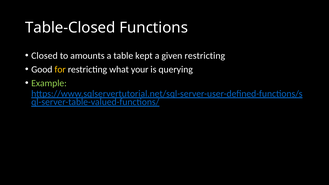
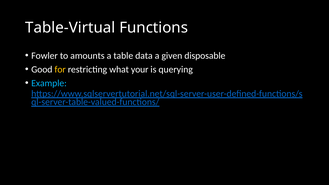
Table-Closed: Table-Closed -> Table-Virtual (70, 28)
Closed: Closed -> Fowler (45, 56)
kept: kept -> data (144, 56)
given restricting: restricting -> disposable (205, 56)
Example colour: light green -> light blue (49, 83)
